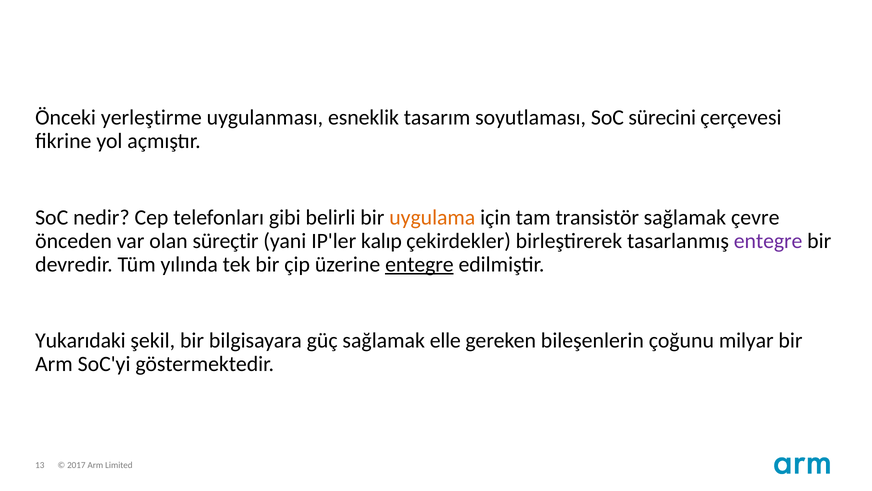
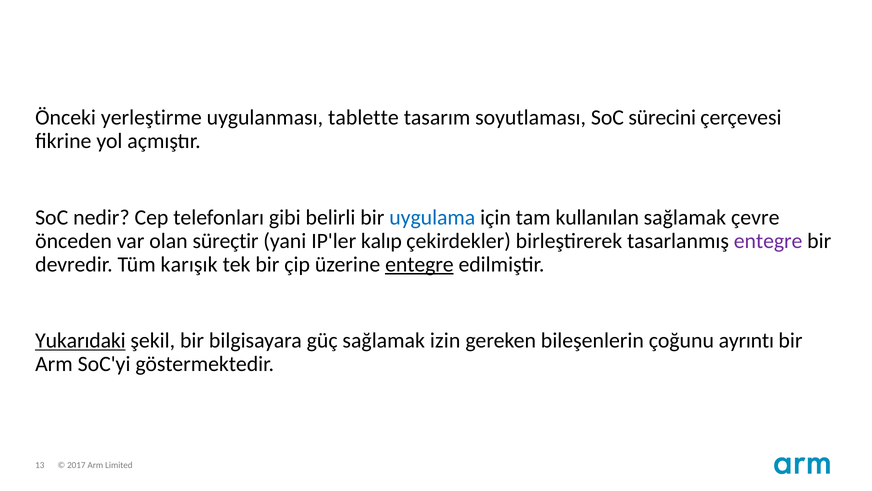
esneklik: esneklik -> tablette (363, 117)
uygulama colour: orange -> blue (432, 217)
transistör: transistör -> kullanılan (597, 217)
yılında: yılında -> karışık (189, 264)
Yukarıdaki underline: none -> present (80, 340)
elle: elle -> izin (445, 340)
milyar: milyar -> ayrıntı (746, 340)
